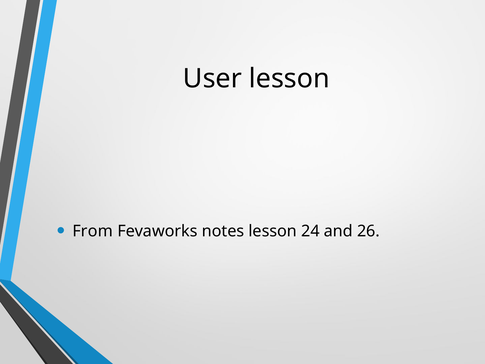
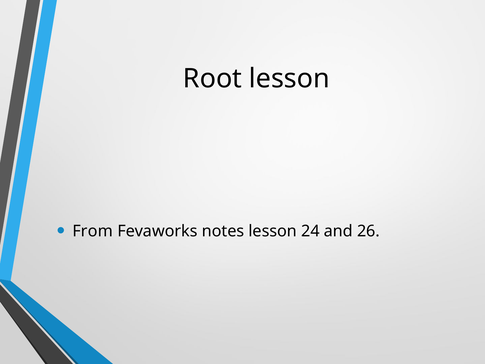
User: User -> Root (213, 79)
